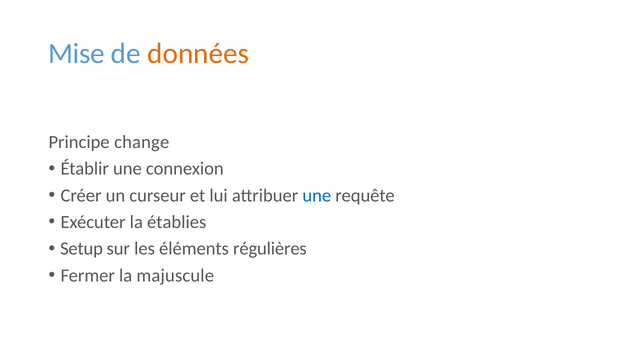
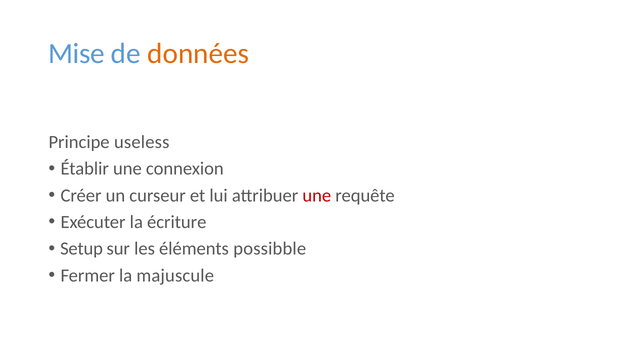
change: change -> useless (142, 142)
une colour: blue -> red (317, 196)
établies: établies -> écriture (177, 222)
régulières: régulières -> possibble (270, 249)
